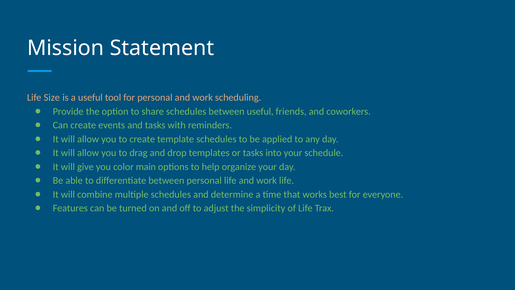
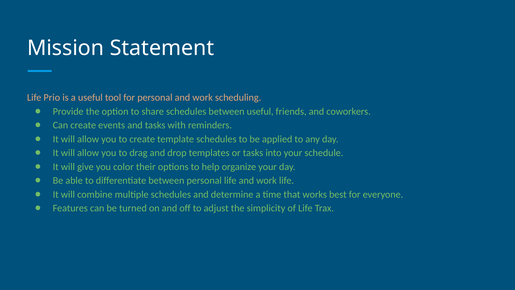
Size: Size -> Prio (52, 98)
main: main -> their (146, 167)
